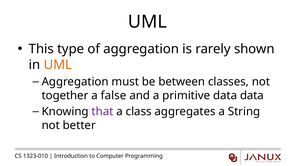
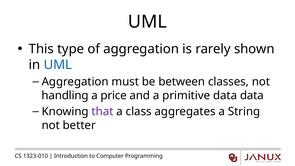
UML colour: orange -> blue (58, 65)
together: together -> handling (65, 95)
false: false -> price (114, 95)
